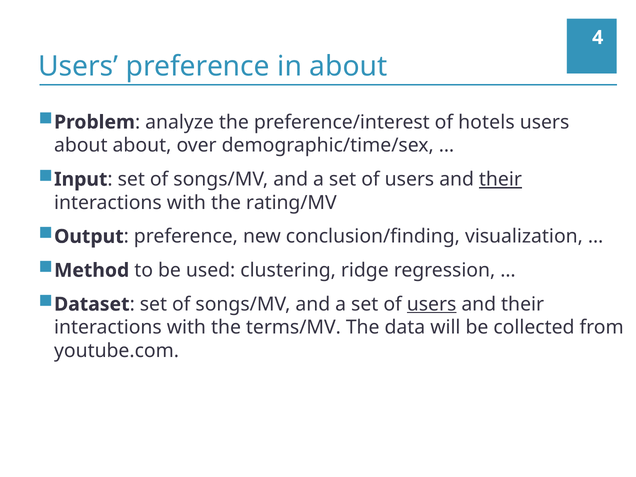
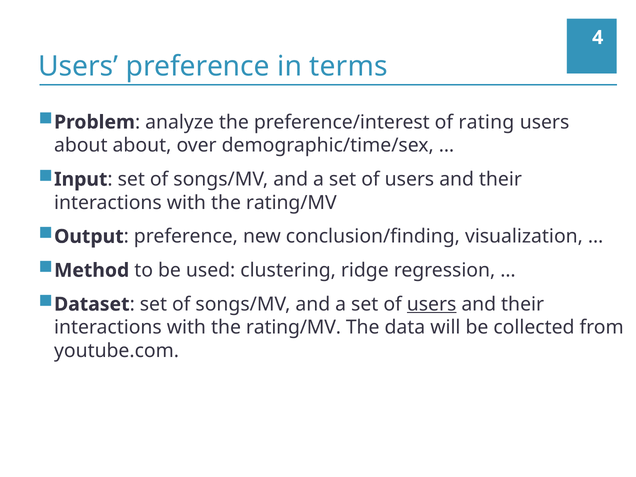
in about: about -> terms (349, 67)
hotels: hotels -> rating (486, 122)
their underline: present -> none (500, 179)
terms/MV: terms/MV -> rating/MV (293, 328)
